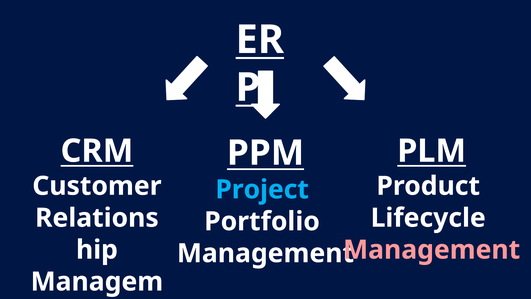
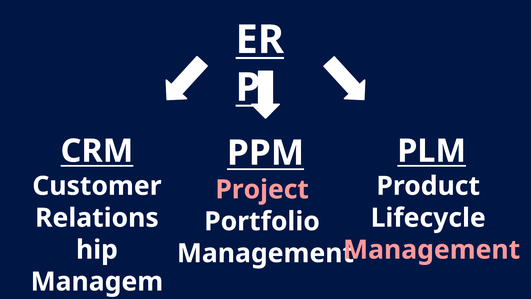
Project colour: light blue -> pink (262, 189)
